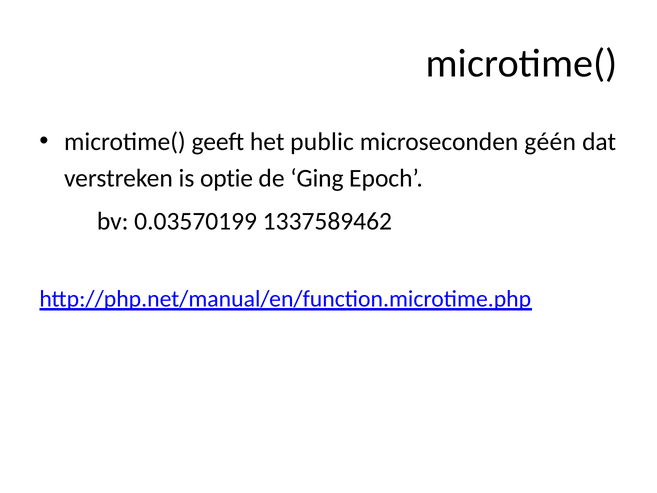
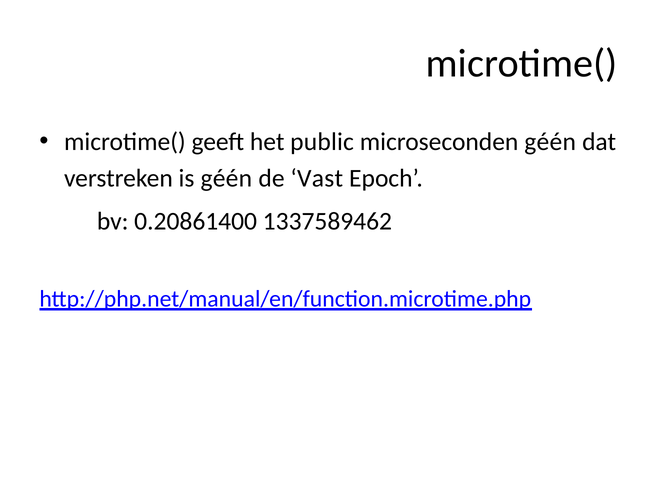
is optie: optie -> géén (226, 178)
Ging: Ging -> Vast (317, 178)
0.03570199: 0.03570199 -> 0.20861400 (196, 221)
